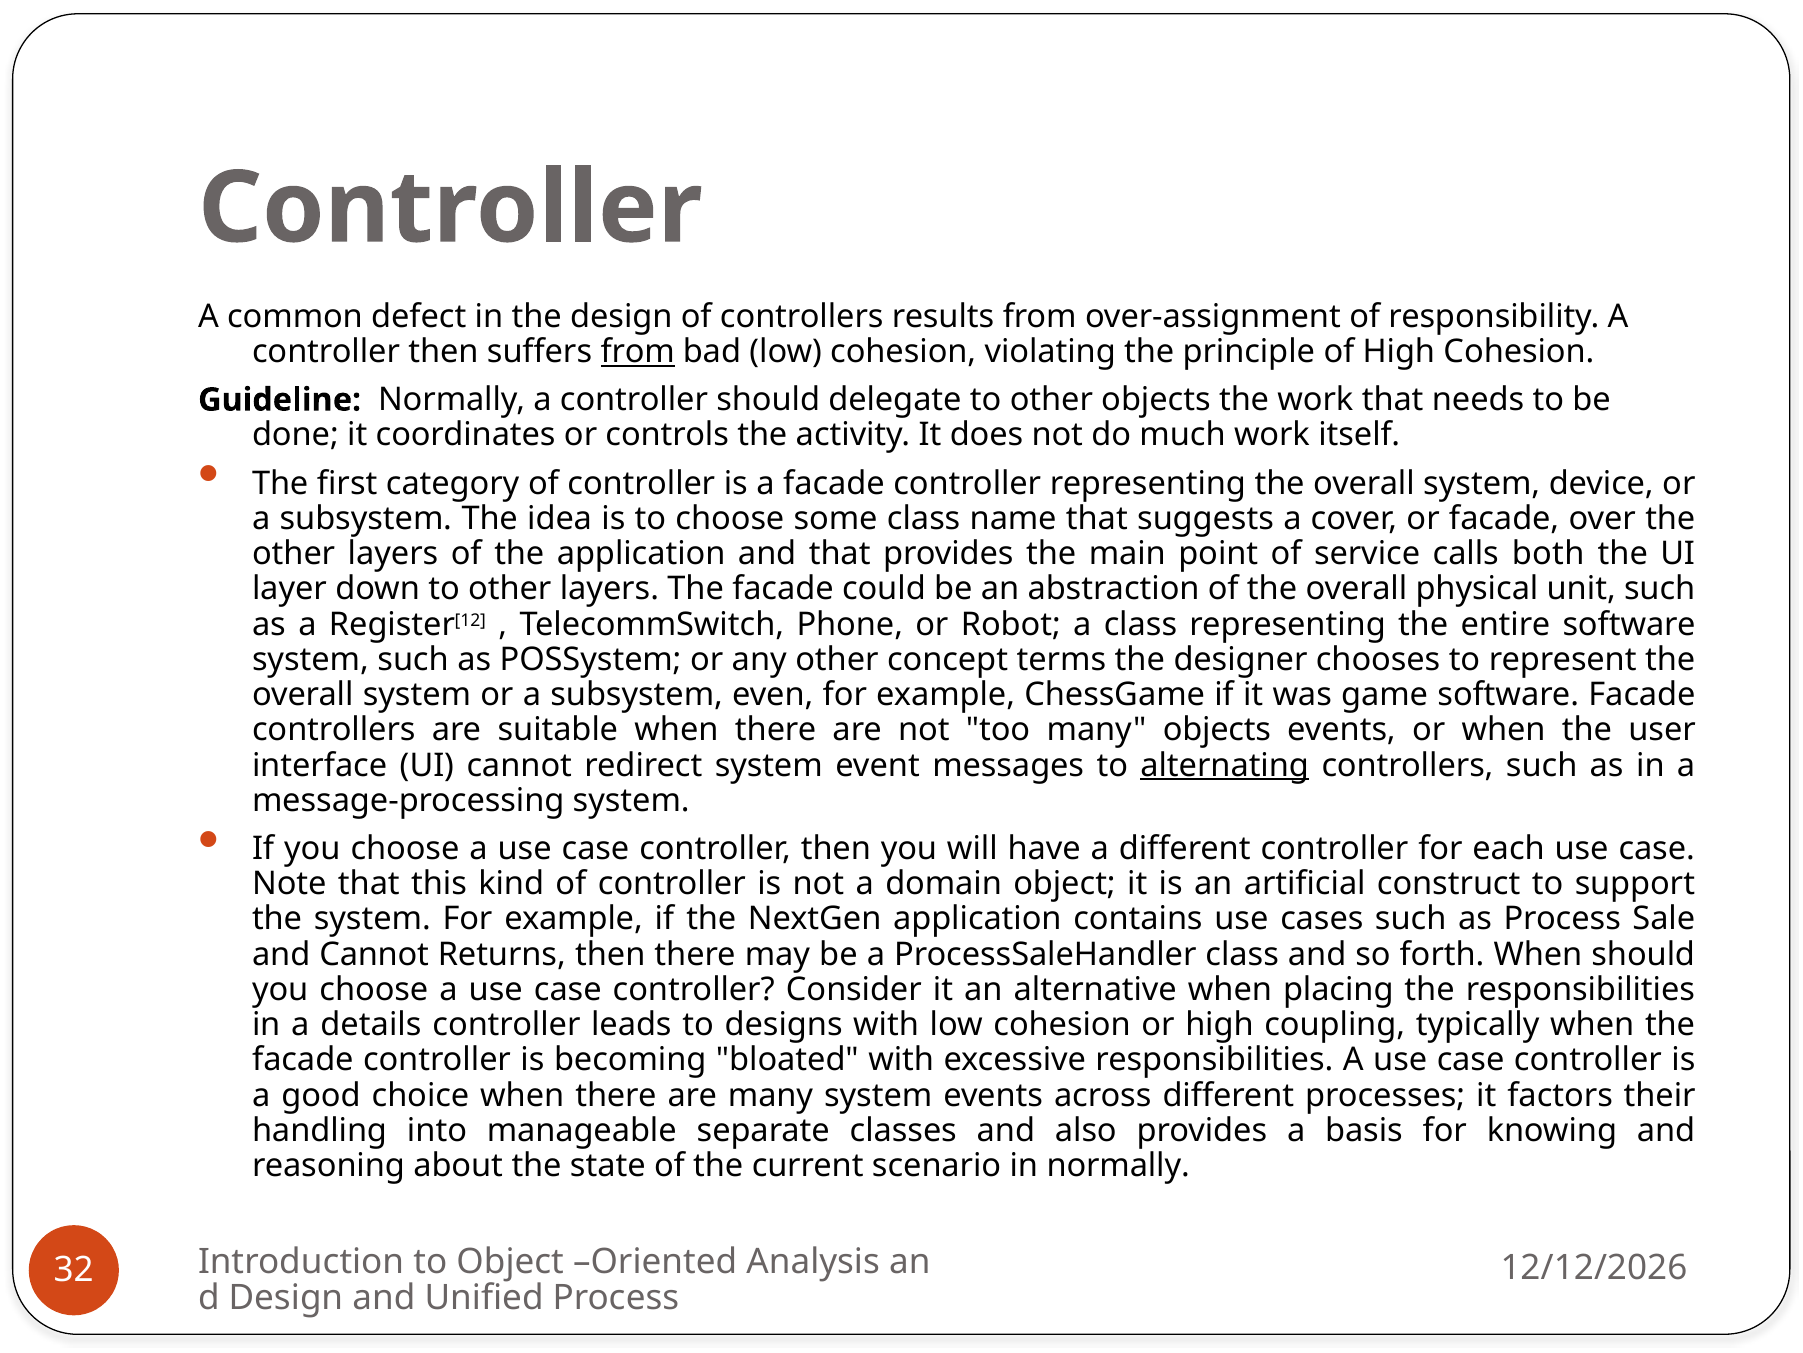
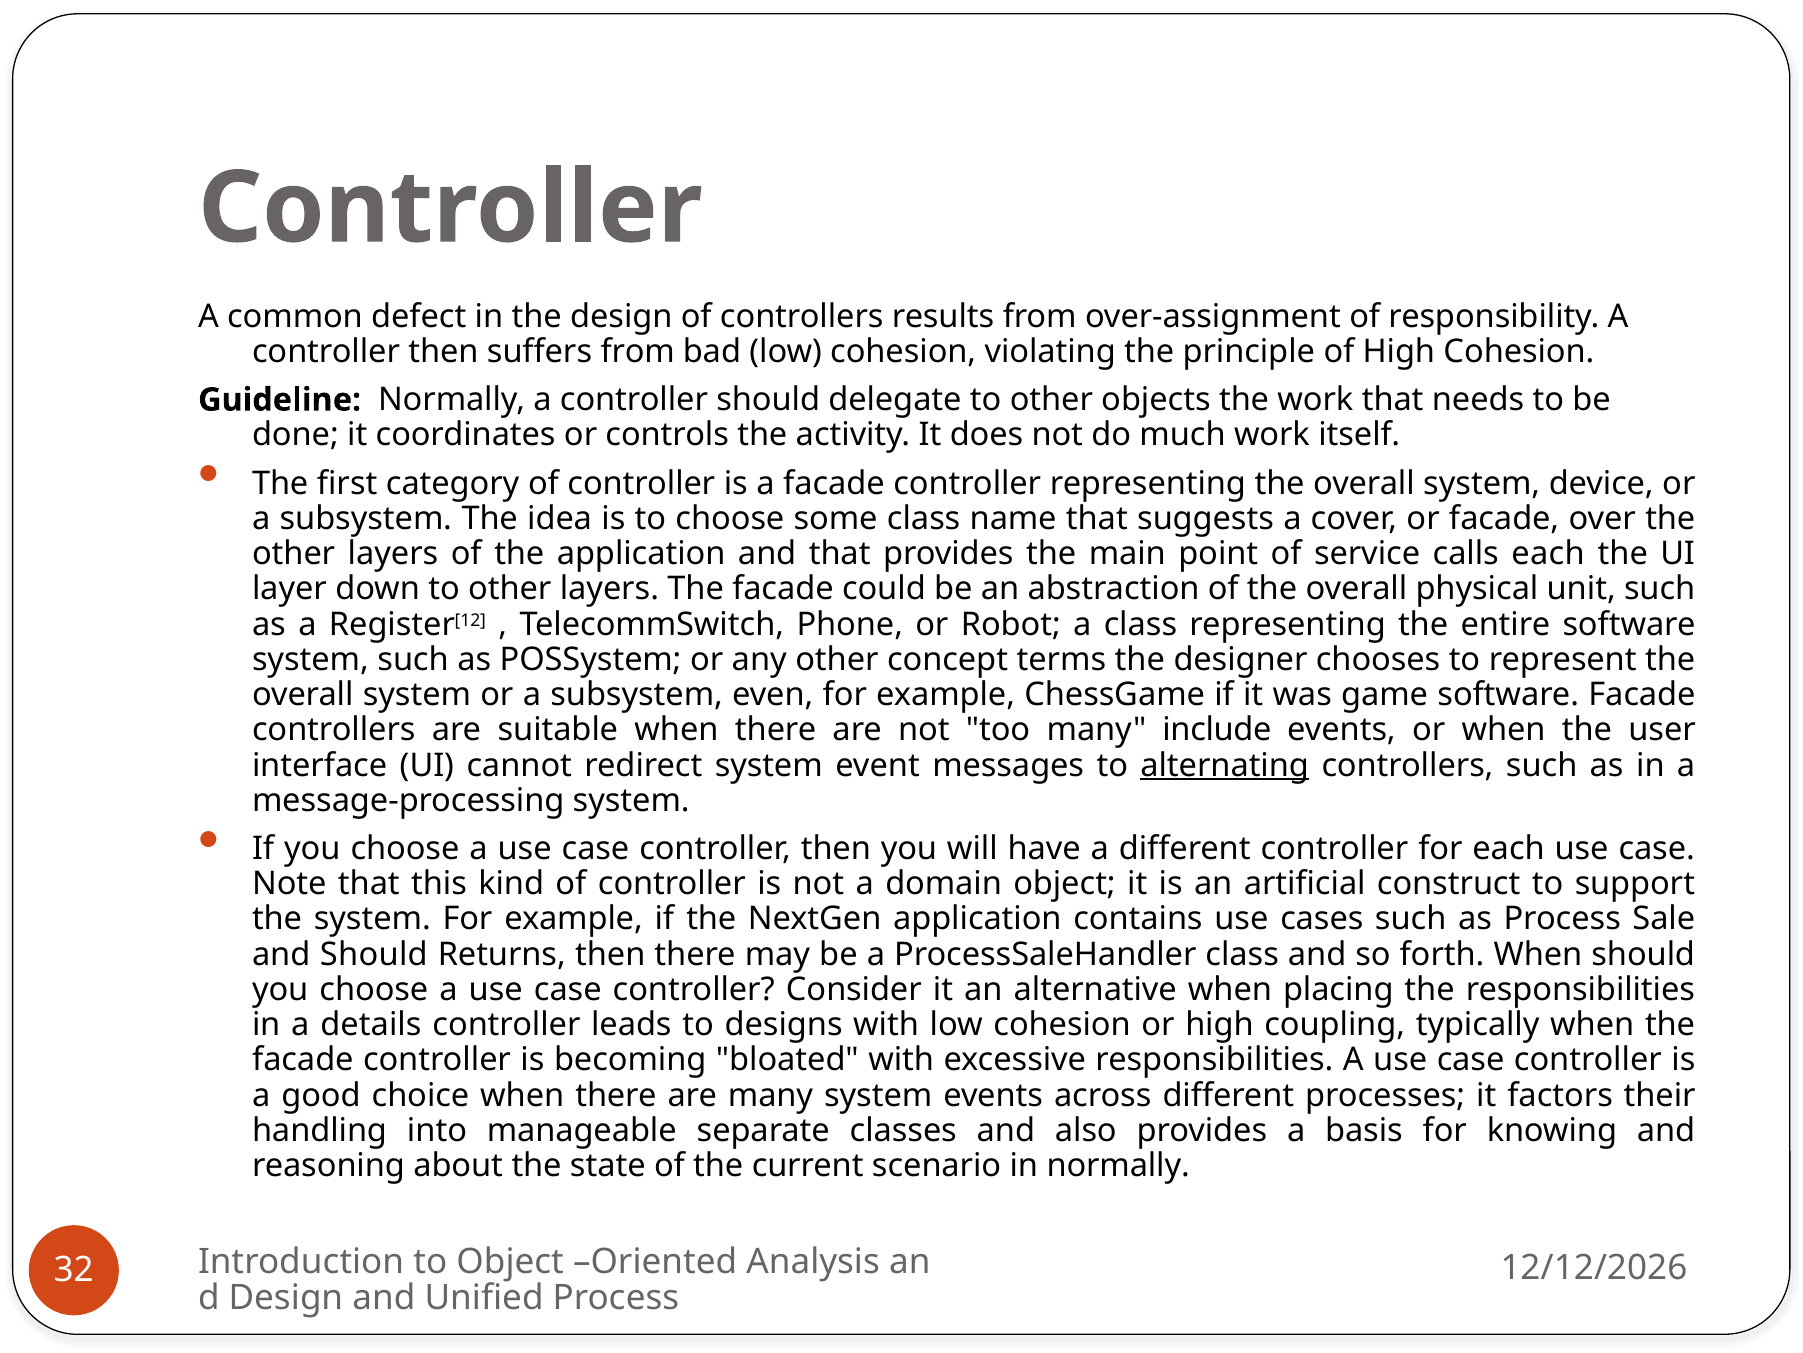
from underline: present -> none (638, 351)
calls both: both -> each (1548, 554)
many objects: objects -> include (1217, 730)
and Cannot: Cannot -> Should (374, 954)
